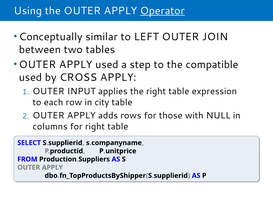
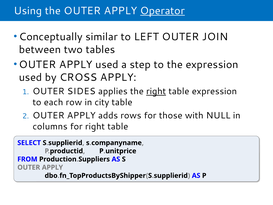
the compatible: compatible -> expression (212, 64)
INPUT: INPUT -> SIDES (81, 91)
right underline: none -> present (156, 91)
